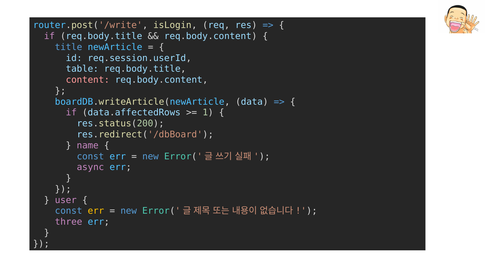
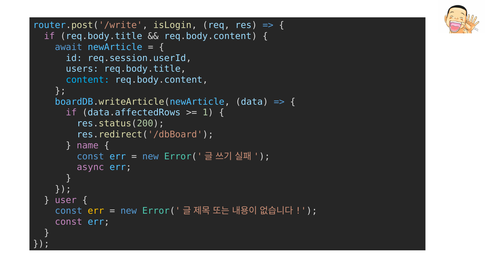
title: title -> await (69, 47)
table: table -> users (82, 69)
content colour: pink -> light blue (88, 80)
three: three -> const (69, 222)
